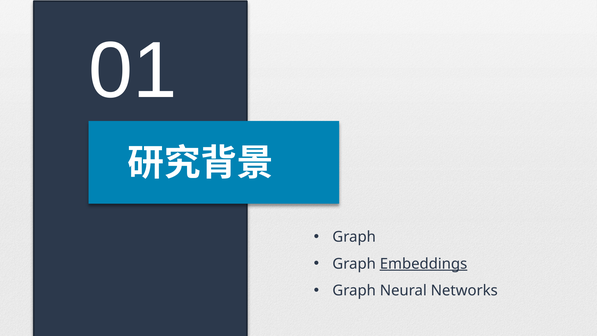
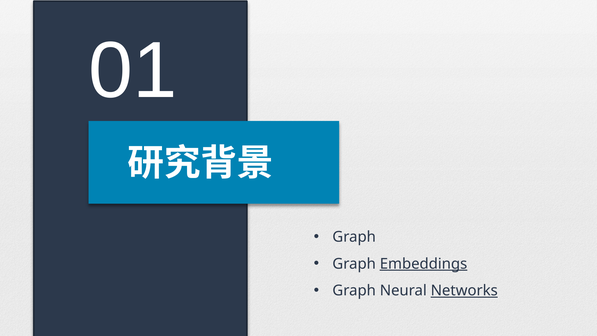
Networks underline: none -> present (464, 291)
